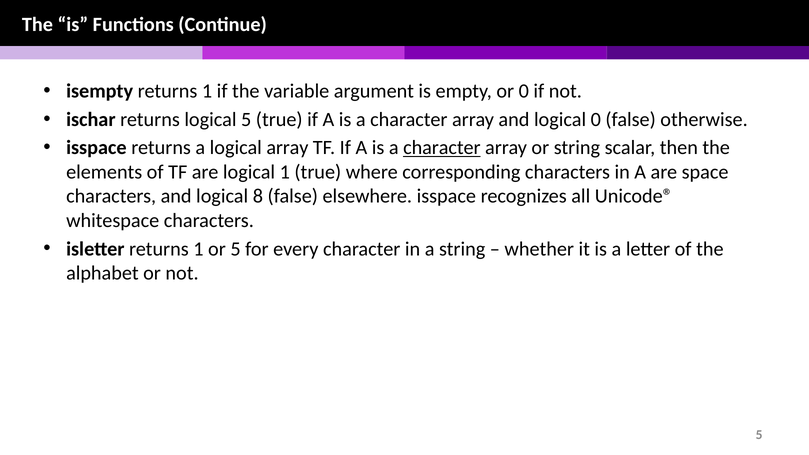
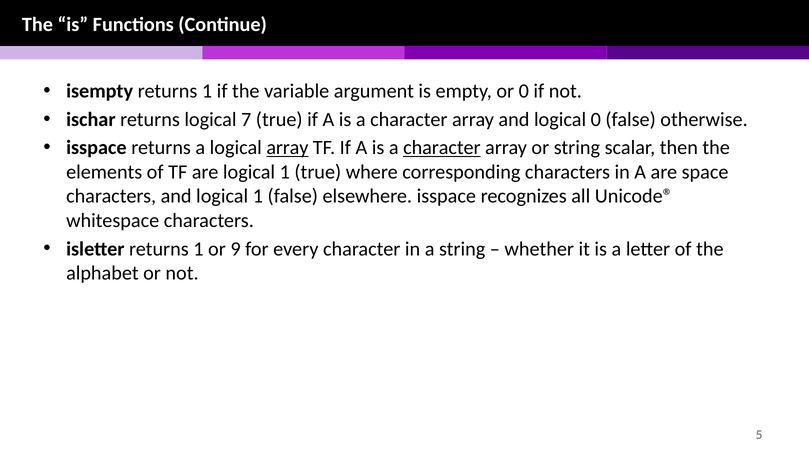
logical 5: 5 -> 7 (246, 119)
array underline: none -> present (287, 148)
and logical 8: 8 -> 1 (258, 196)
or 5: 5 -> 9 (236, 249)
